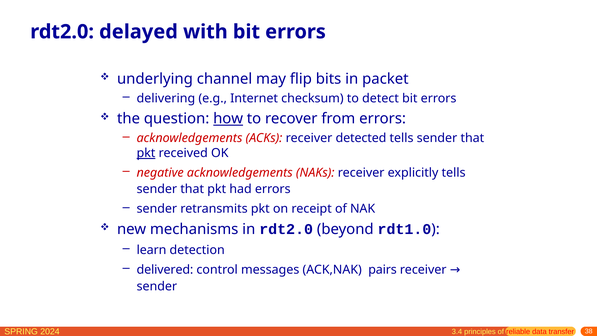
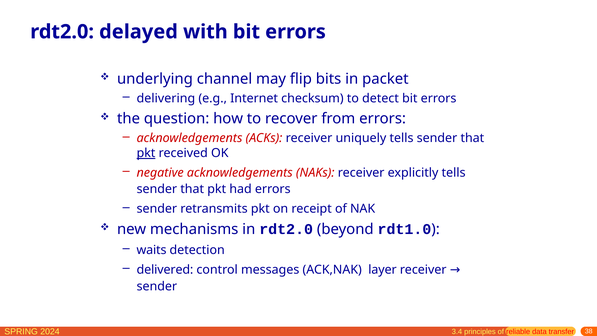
how underline: present -> none (228, 119)
detected: detected -> uniquely (361, 138)
learn: learn -> waits (152, 250)
pairs: pairs -> layer (382, 270)
